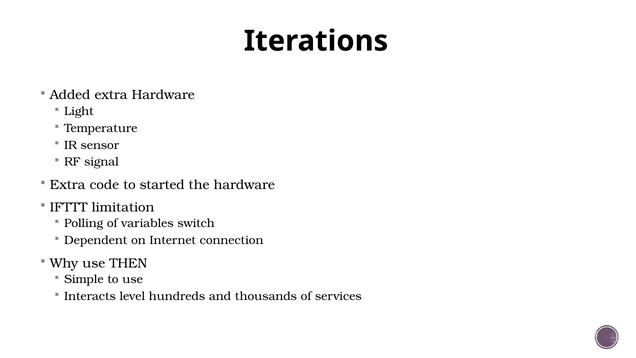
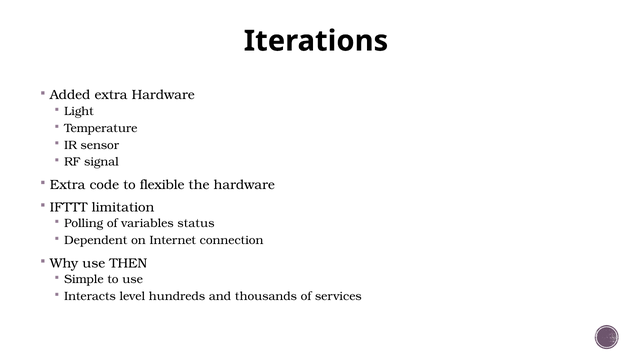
started: started -> flexible (162, 185)
switch: switch -> status (196, 223)
